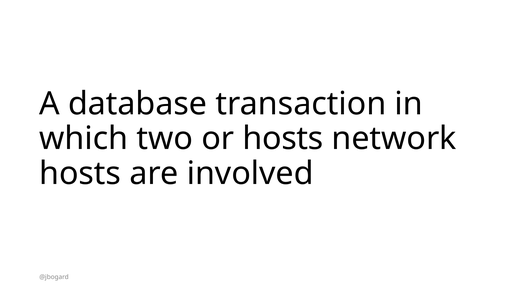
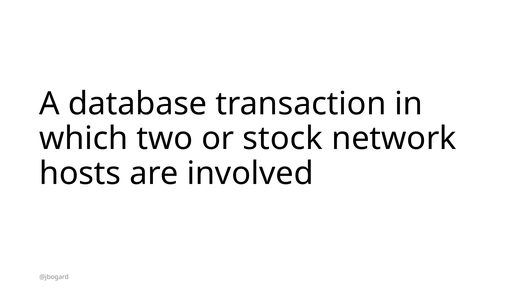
or hosts: hosts -> stock (283, 139)
